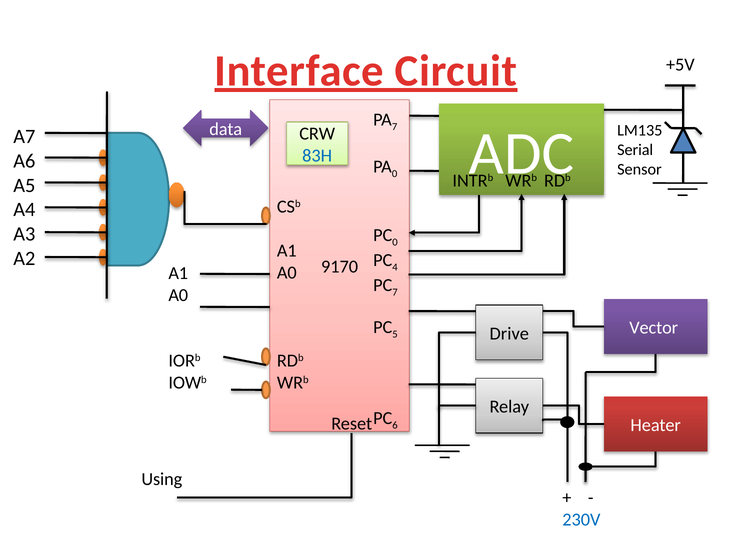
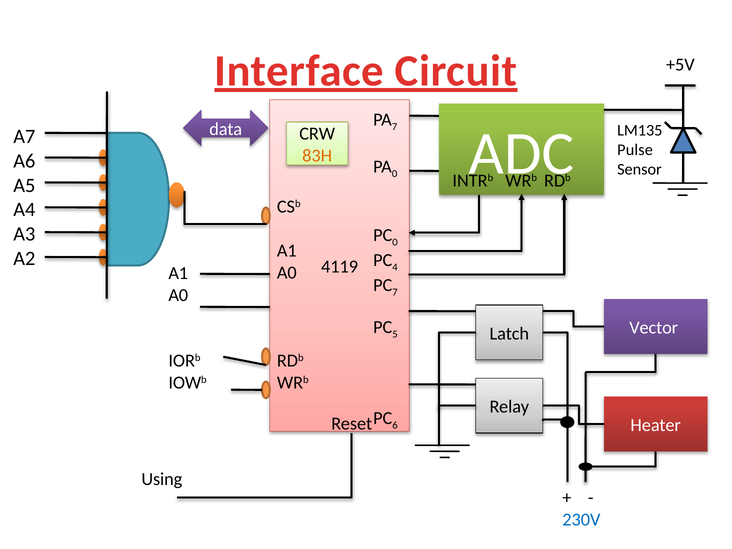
Serial: Serial -> Pulse (635, 150)
83H colour: blue -> orange (317, 156)
9170: 9170 -> 4119 (340, 267)
Drive: Drive -> Latch (509, 334)
